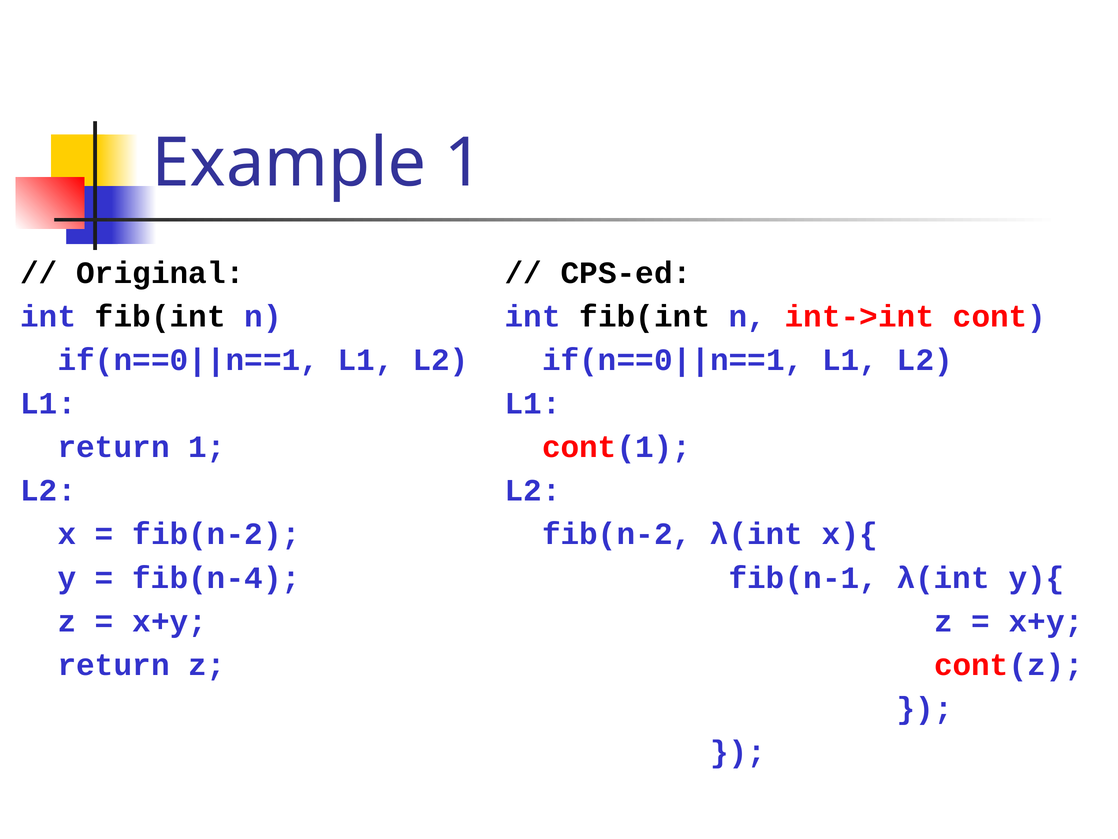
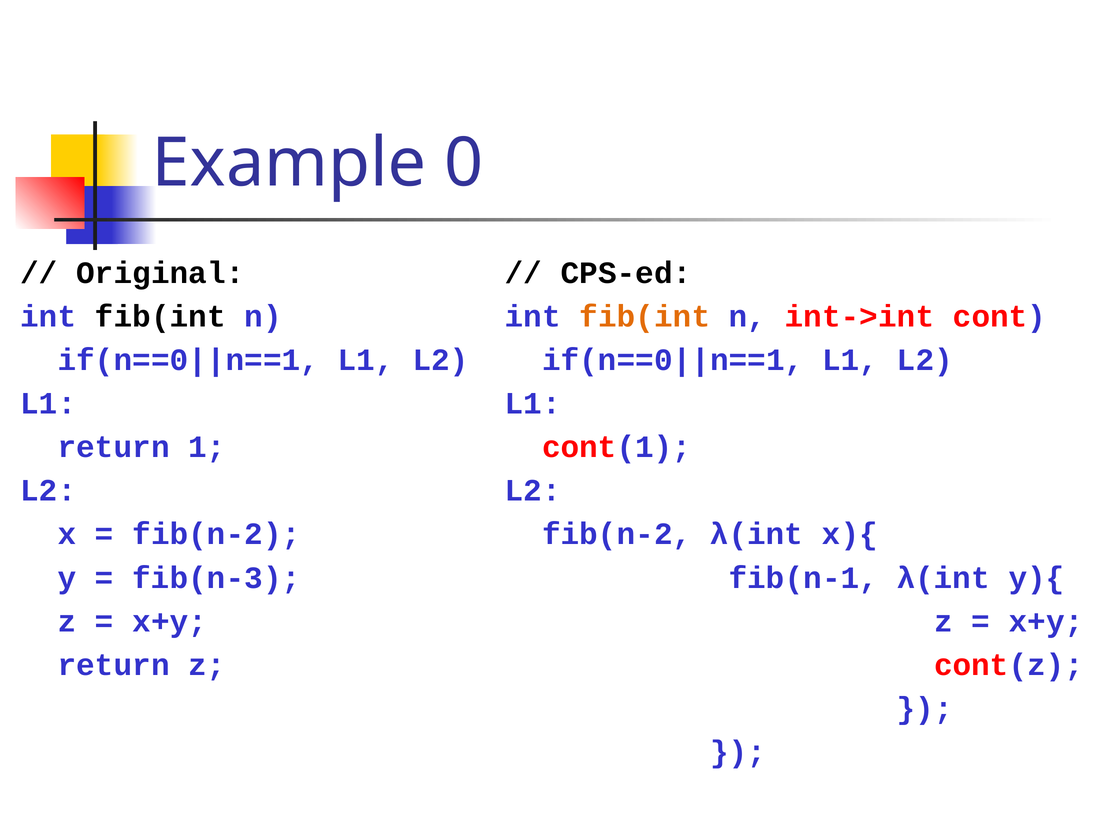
Example 1: 1 -> 0 (464, 163)
fib(int colour: black -> orange (645, 316)
fib(n-4: fib(n-4 -> fib(n-3 (216, 577)
